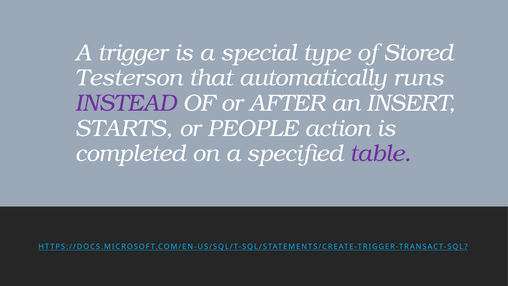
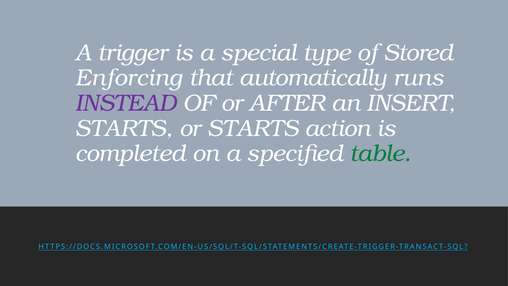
Testerson: Testerson -> Enforcing (129, 78)
or PEOPLE: PEOPLE -> STARTS (253, 128)
table colour: purple -> green (380, 153)
